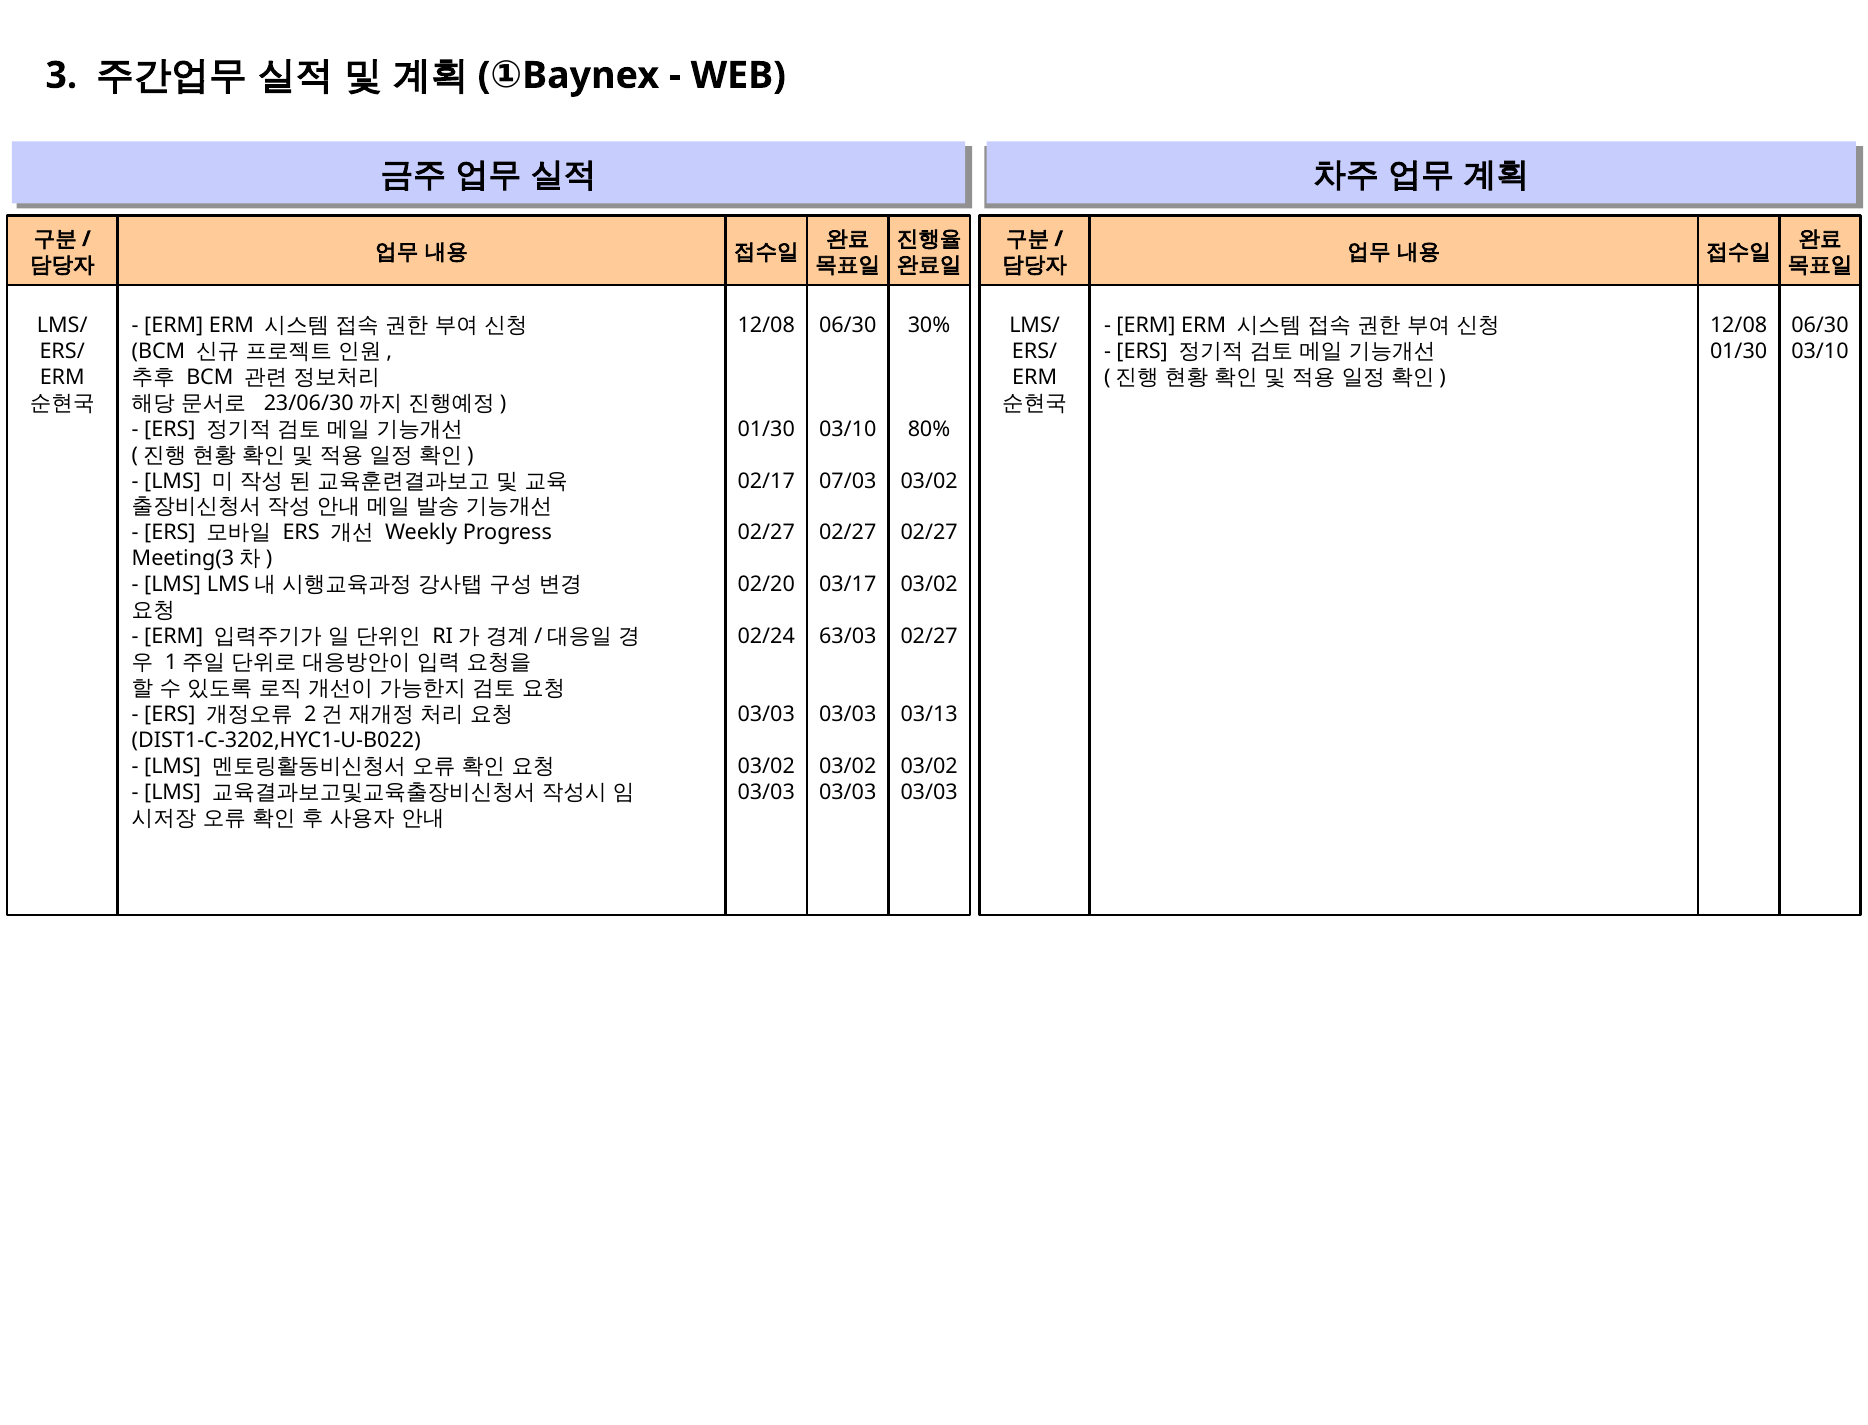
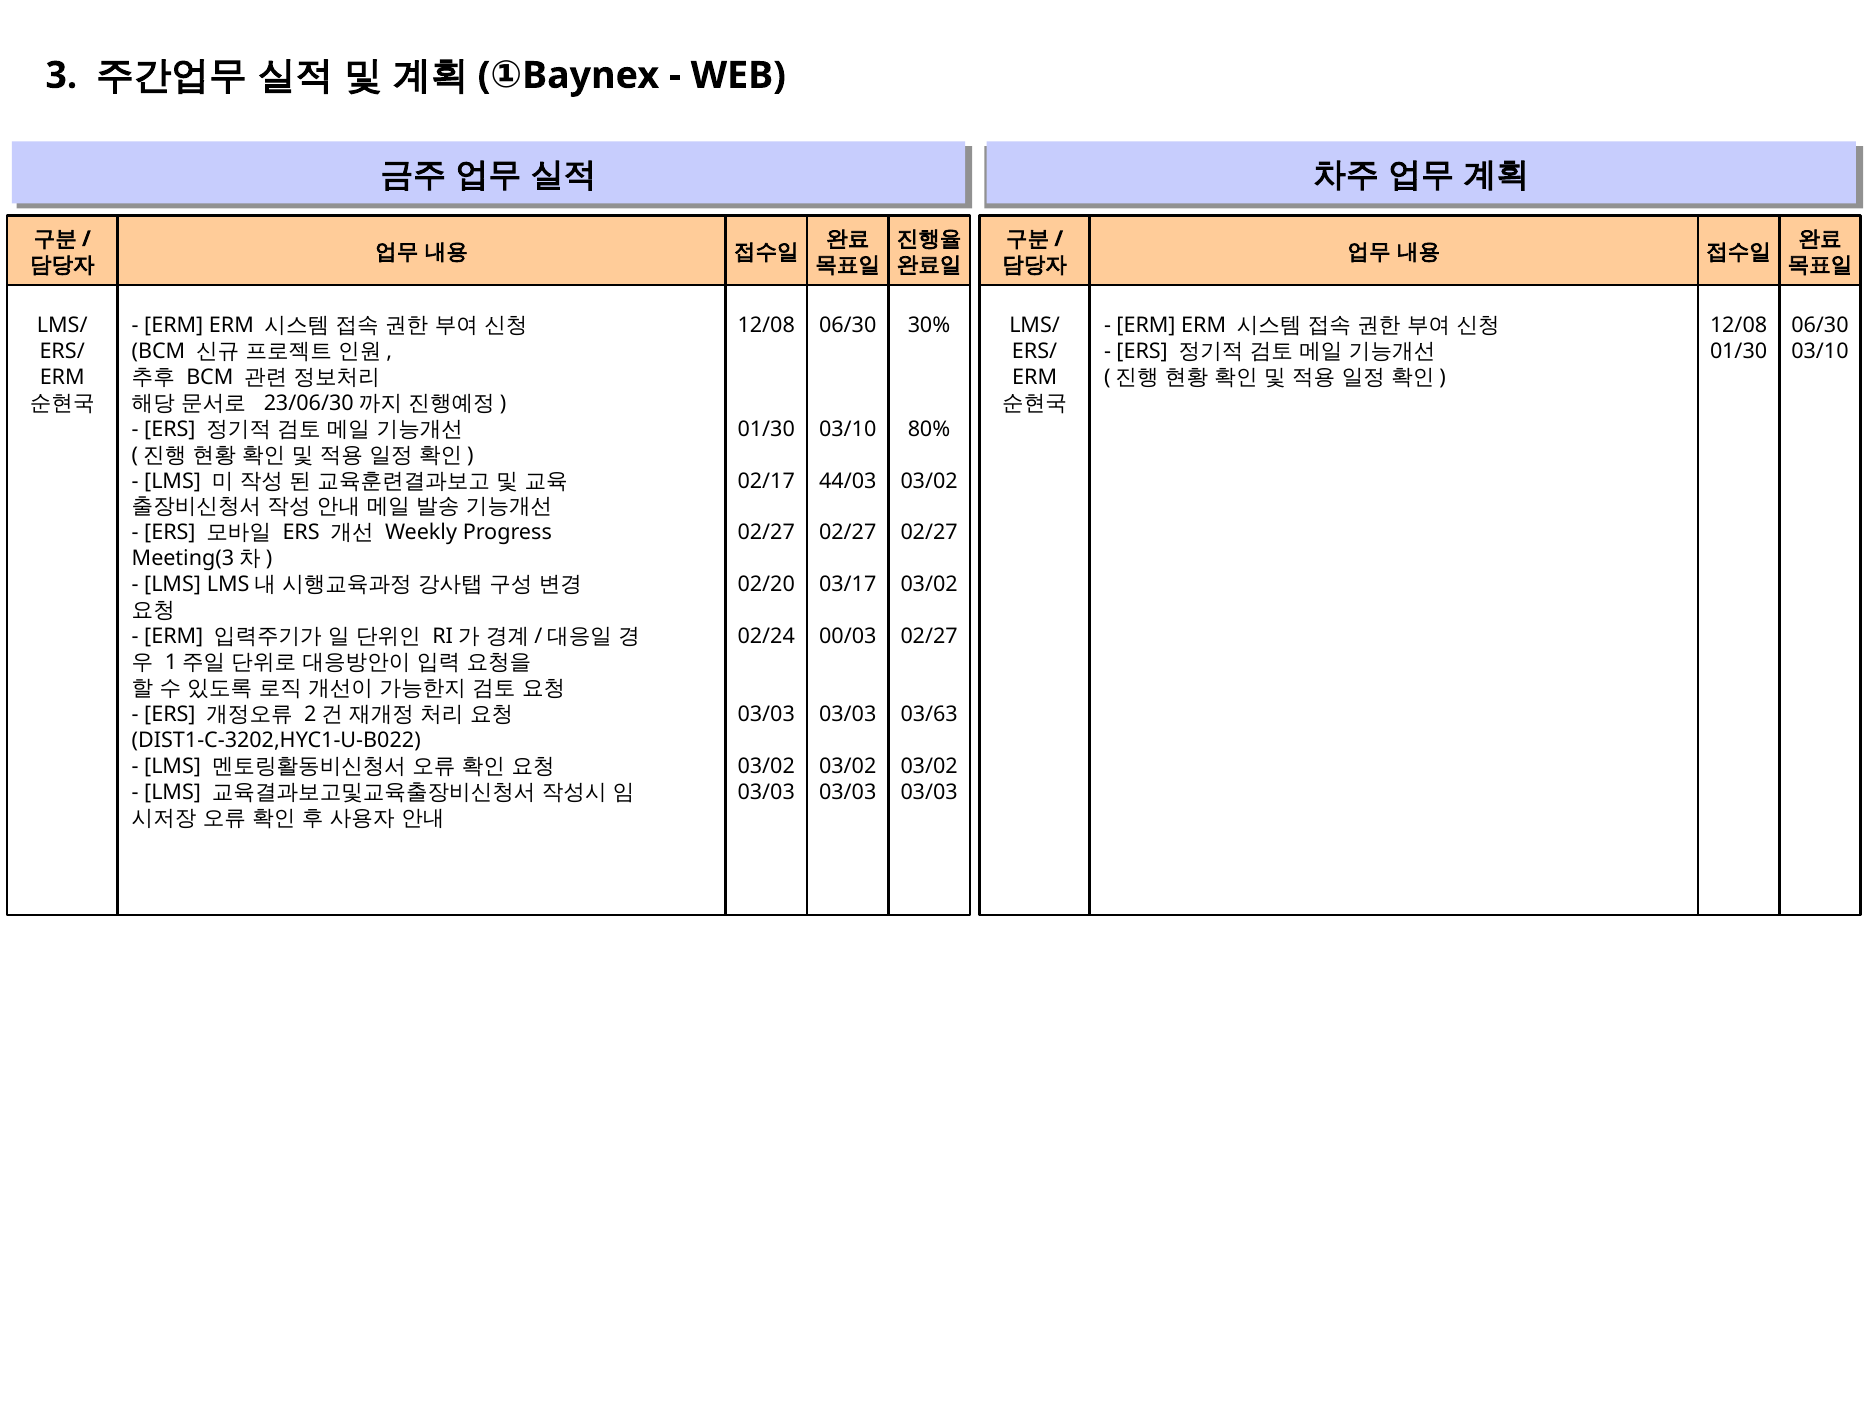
07/03: 07/03 -> 44/03 (848, 481)
63/03: 63/03 -> 00/03 (848, 636)
03/13: 03/13 -> 03/63 (929, 714)
